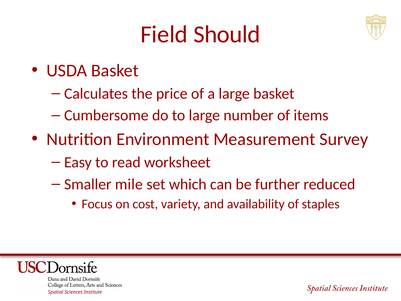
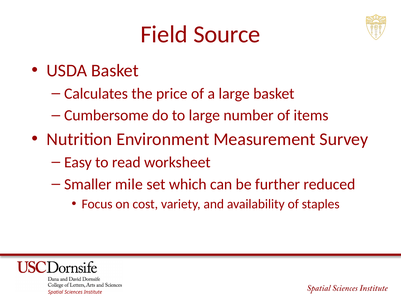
Should: Should -> Source (227, 34)
